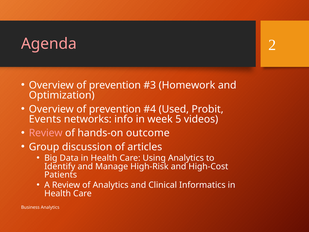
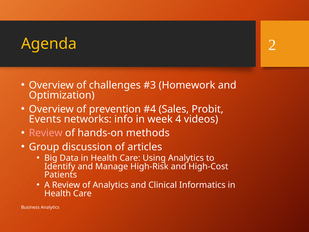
Agenda colour: pink -> yellow (49, 44)
prevention: prevention -> challenges (115, 85)
Used: Used -> Sales (174, 109)
5: 5 -> 4 (178, 119)
outcome: outcome -> methods (148, 133)
